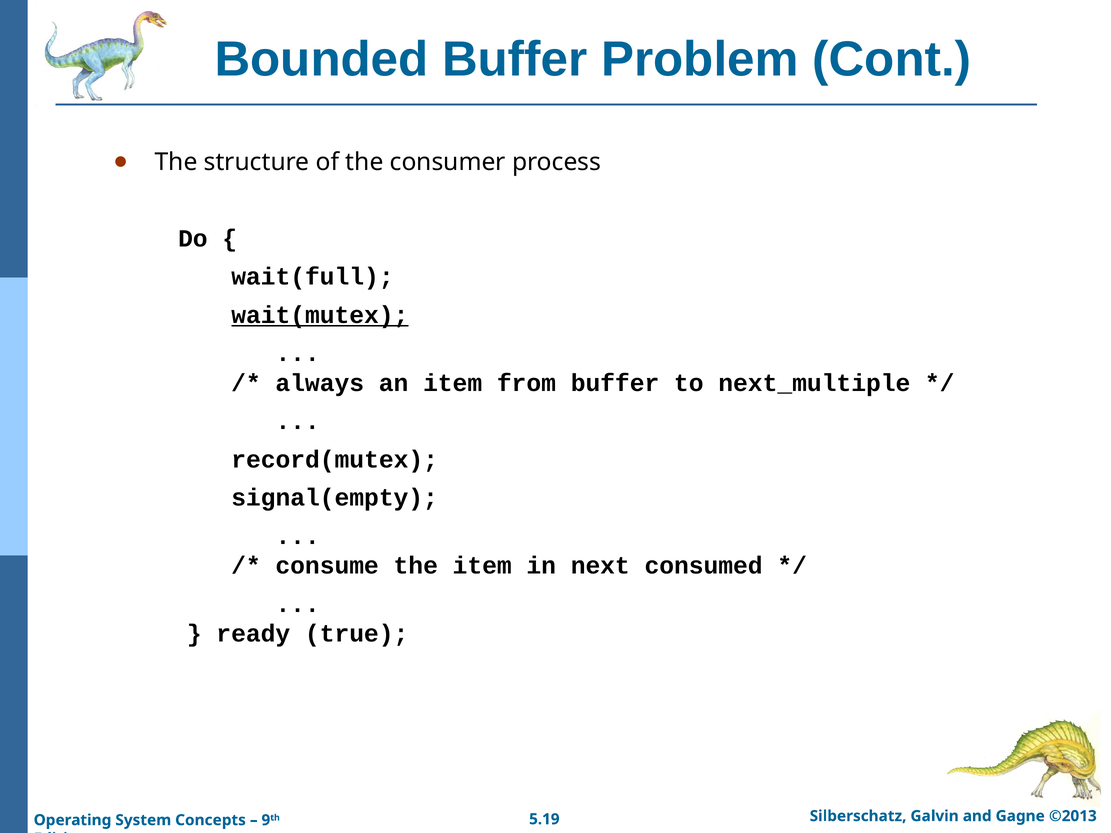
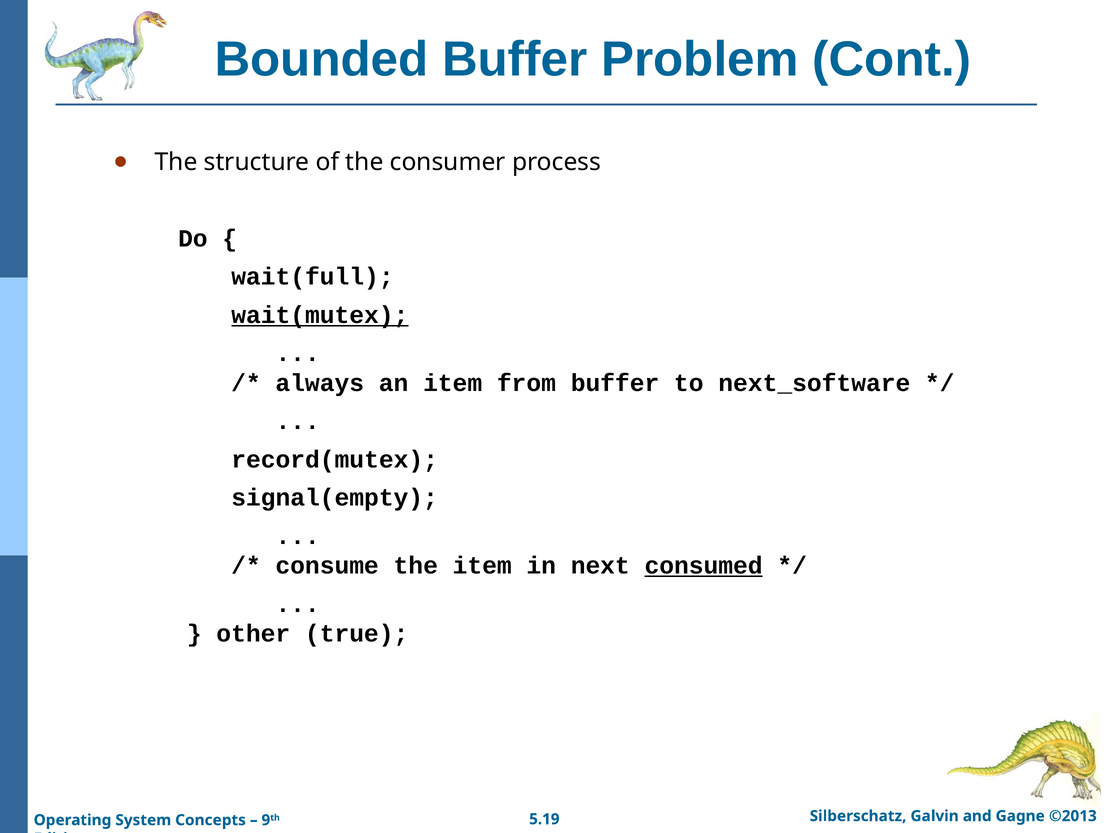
next_multiple: next_multiple -> next_software (814, 383)
consumed underline: none -> present (704, 566)
ready: ready -> other (253, 634)
